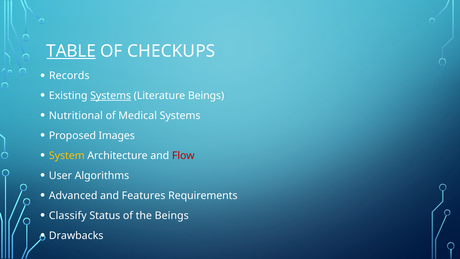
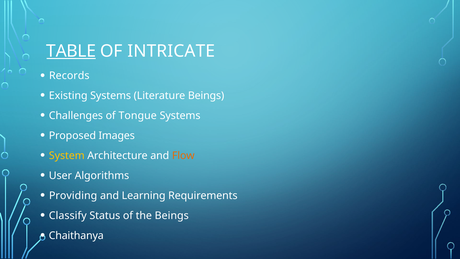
CHECKUPS: CHECKUPS -> INTRICATE (171, 51)
Systems underline: present -> none (111, 96)
Nutritional: Nutritional -> Challenges (76, 116)
Medical: Medical -> Tongue (138, 116)
Flow colour: red -> orange (183, 156)
Advanced: Advanced -> Providing (73, 195)
Features: Features -> Learning (144, 195)
Drawbacks: Drawbacks -> Chaithanya (76, 235)
